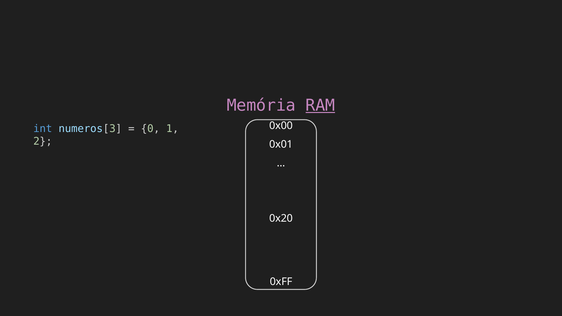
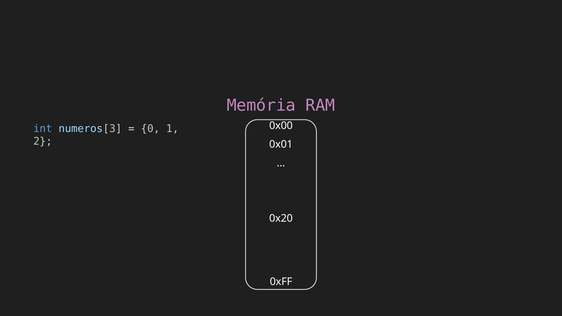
RAM underline: present -> none (320, 105)
